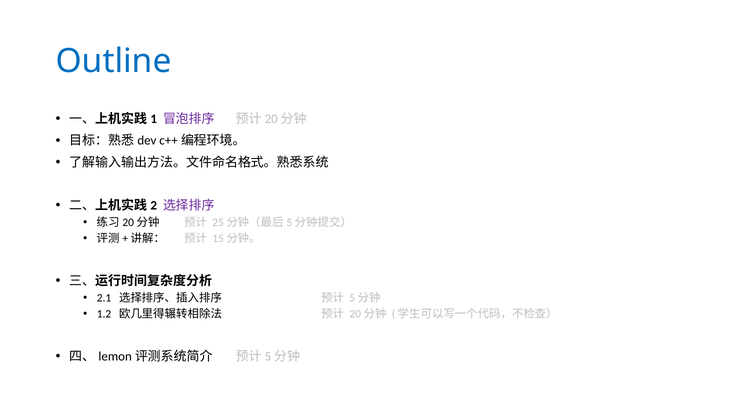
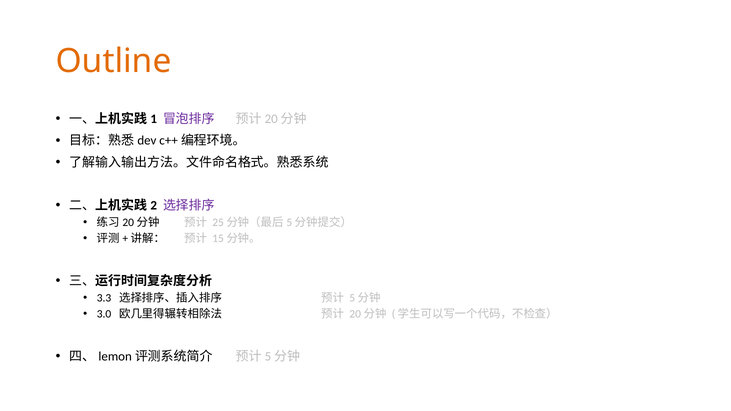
Outline colour: blue -> orange (114, 61)
2.1: 2.1 -> 3.3 (104, 298)
1.2: 1.2 -> 3.0 (104, 314)
